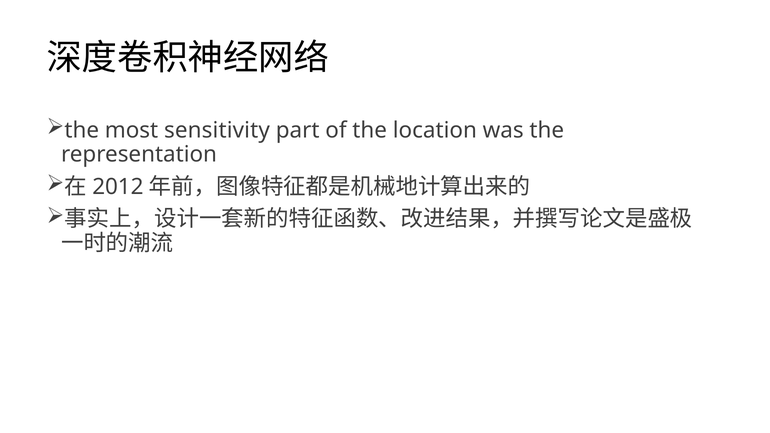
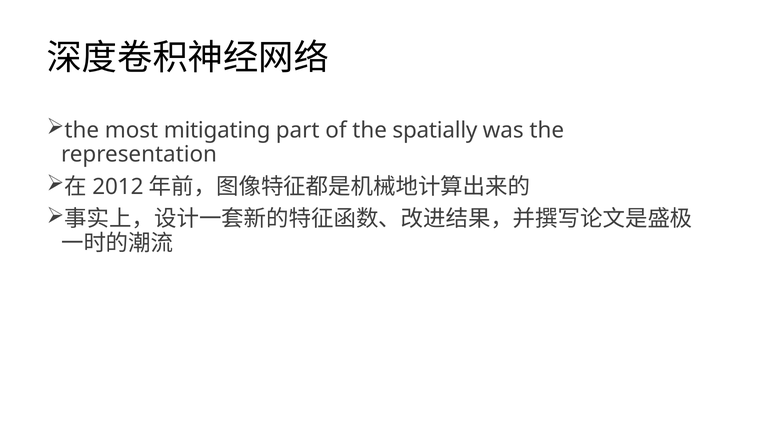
sensitivity: sensitivity -> mitigating (217, 130)
location: location -> spatially (435, 130)
